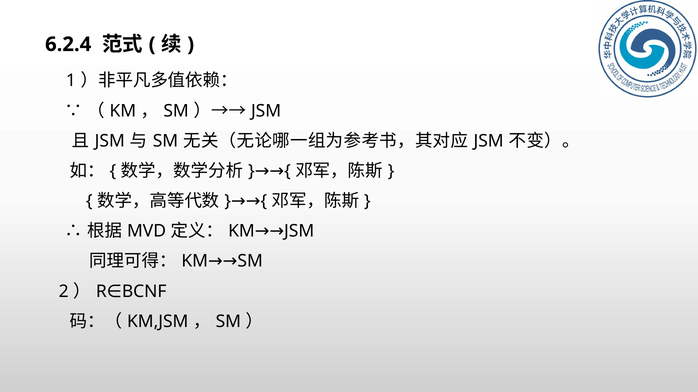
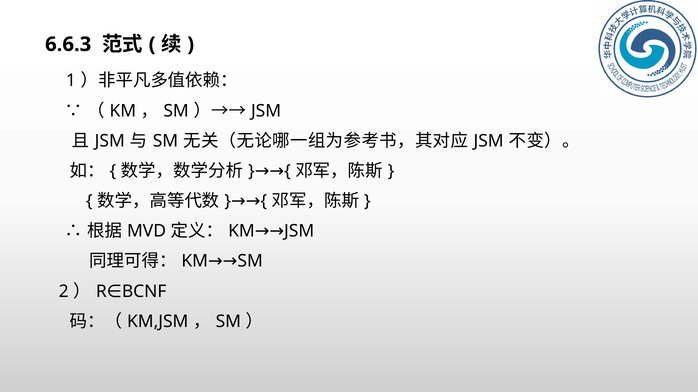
6.2.4: 6.2.4 -> 6.6.3 (68, 44)
